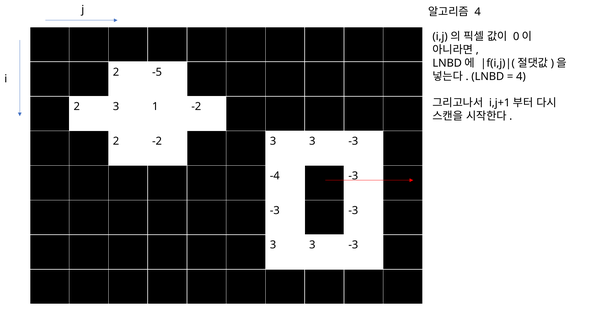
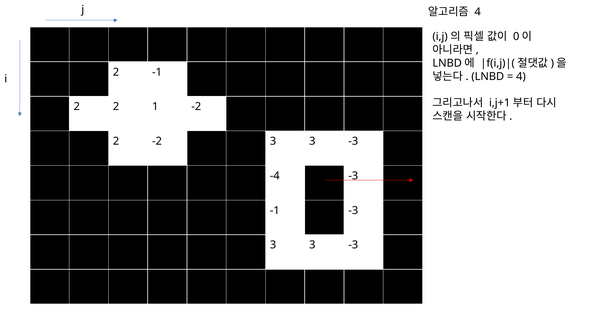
2 -5: -5 -> -1 (157, 72)
2 3: 3 -> 2 (116, 107)
-3: -3 -> -1 (275, 211)
